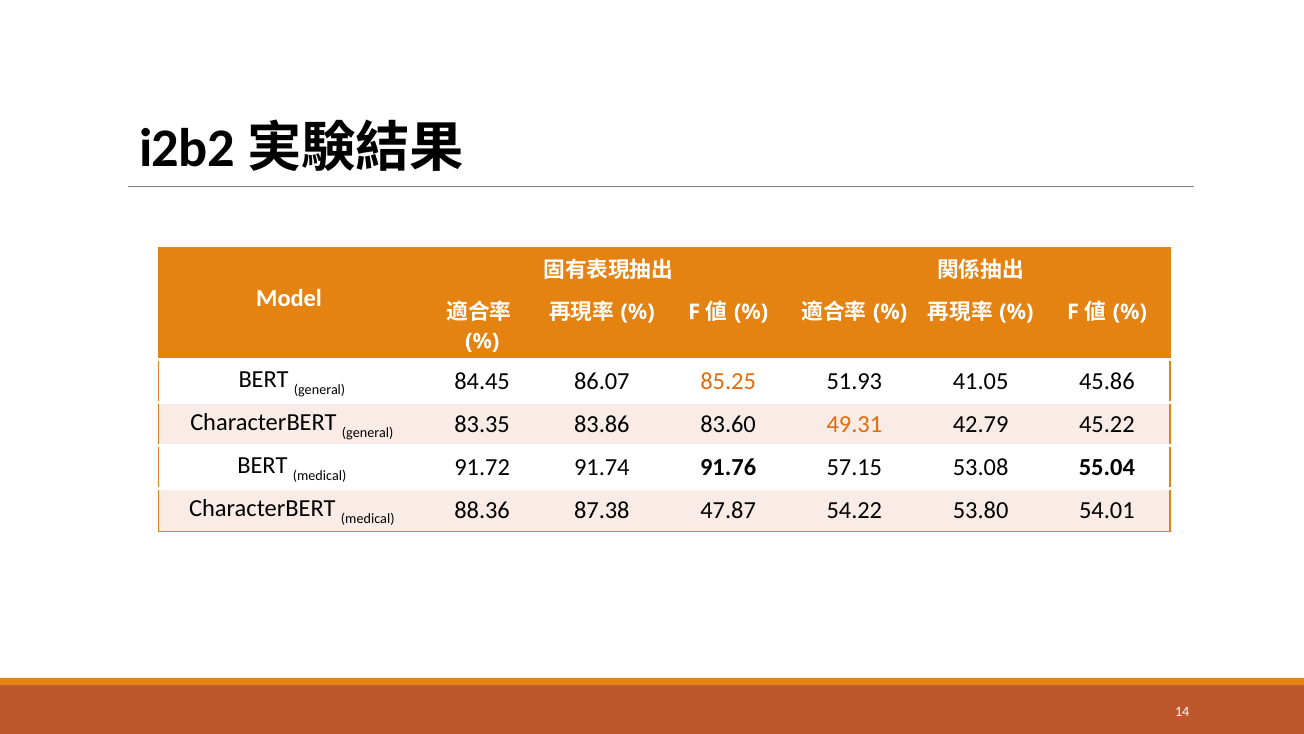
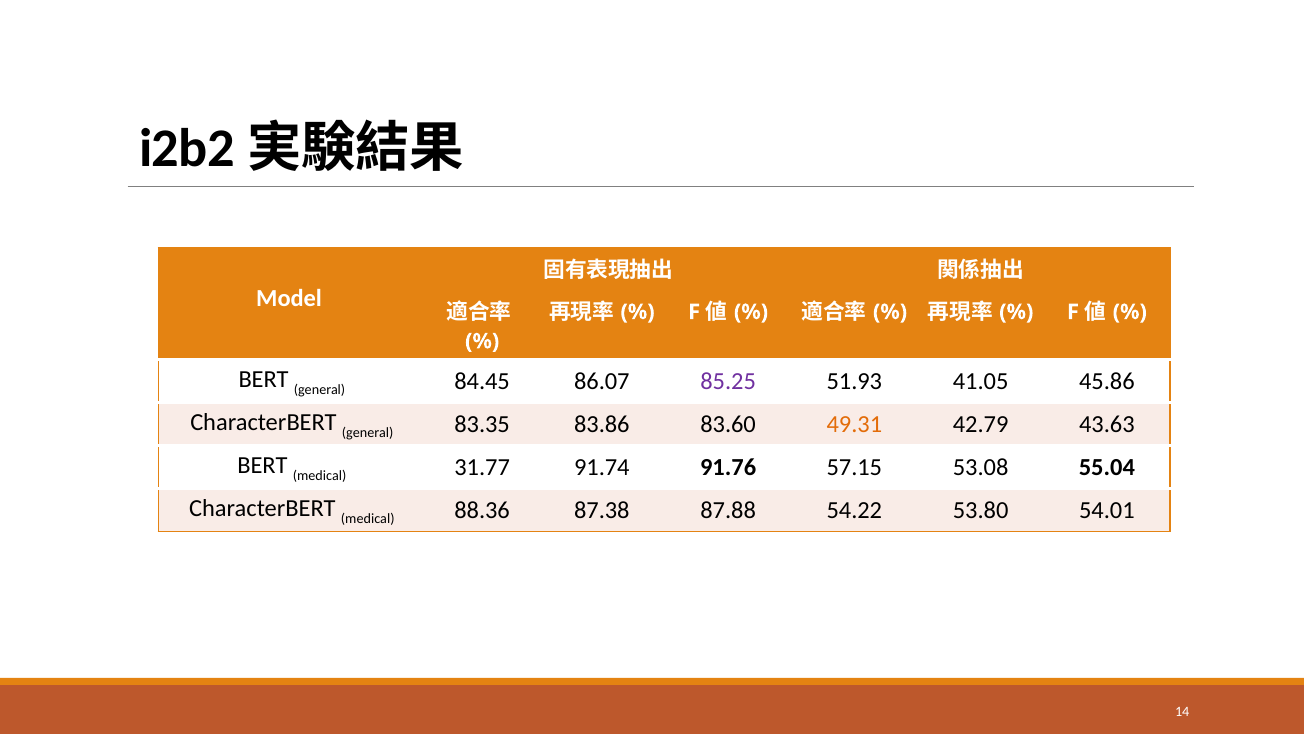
85.25 colour: orange -> purple (728, 381)
45.22: 45.22 -> 43.63 (1107, 424)
91.72: 91.72 -> 31.77 (482, 467)
47.87: 47.87 -> 87.88 (728, 510)
